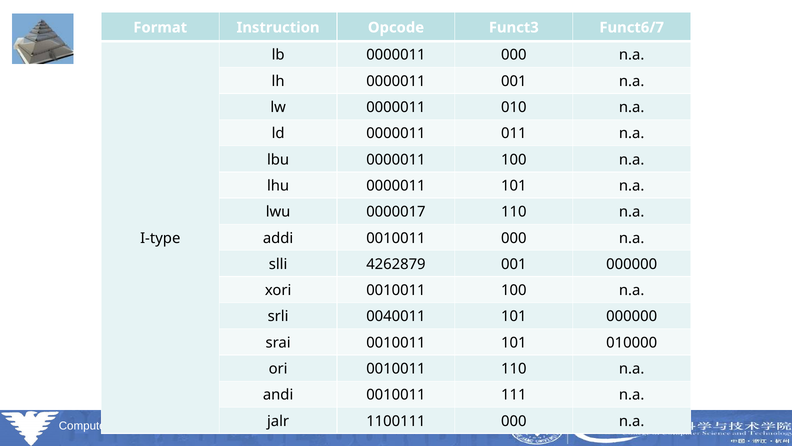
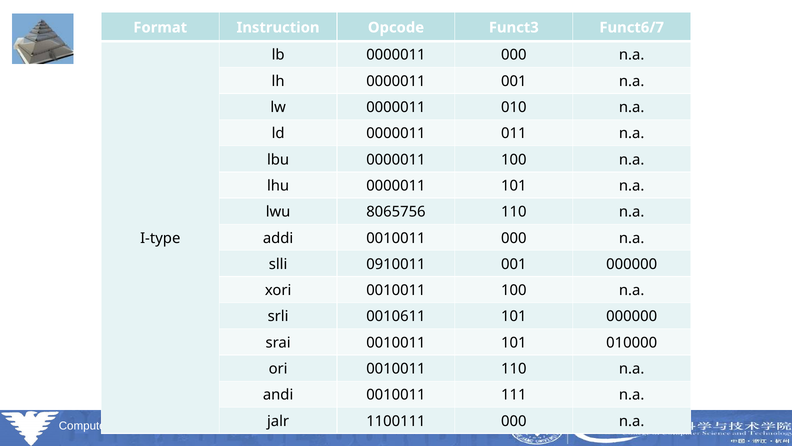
0000017: 0000017 -> 8065756 (396, 212)
4262879: 4262879 -> 0910011 (396, 264)
0040011: 0040011 -> 0010611 (396, 316)
